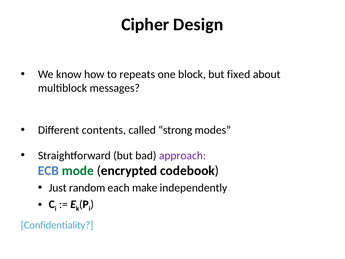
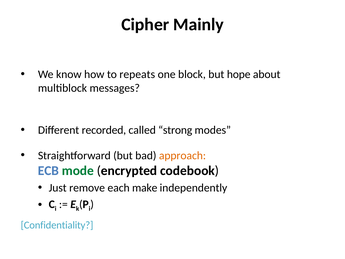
Design: Design -> Mainly (198, 24)
fixed: fixed -> hope (239, 74)
contents: contents -> recorded (104, 130)
approach colour: purple -> orange (182, 155)
random: random -> remove (87, 188)
